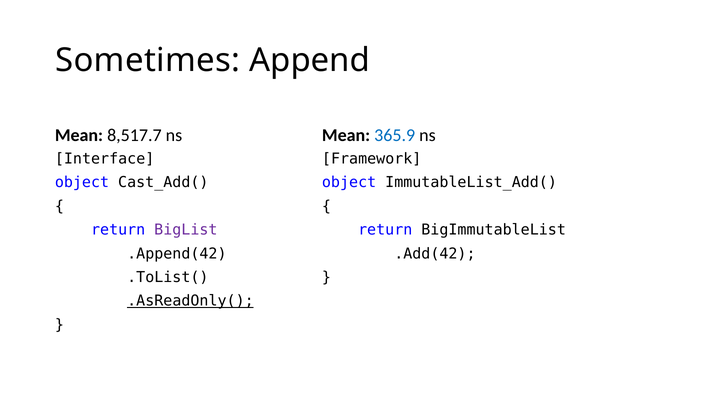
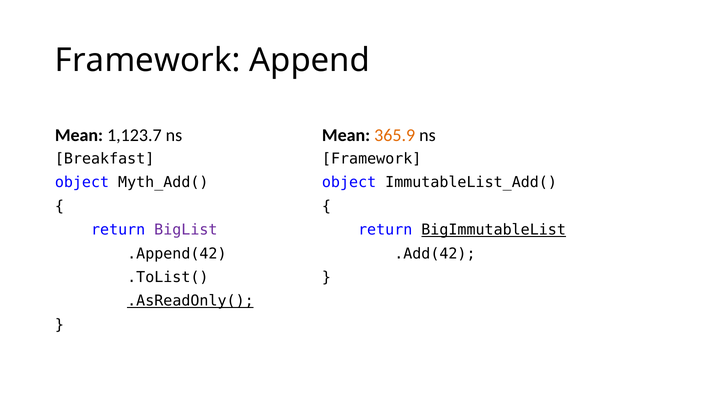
Sometimes: Sometimes -> Framework (148, 60)
8,517.7: 8,517.7 -> 1,123.7 (134, 135)
365.9 colour: blue -> orange (395, 135)
Interface: Interface -> Breakfast (105, 158)
Cast_Add(: Cast_Add( -> Myth_Add( (163, 182)
BigImmutableList underline: none -> present (494, 230)
